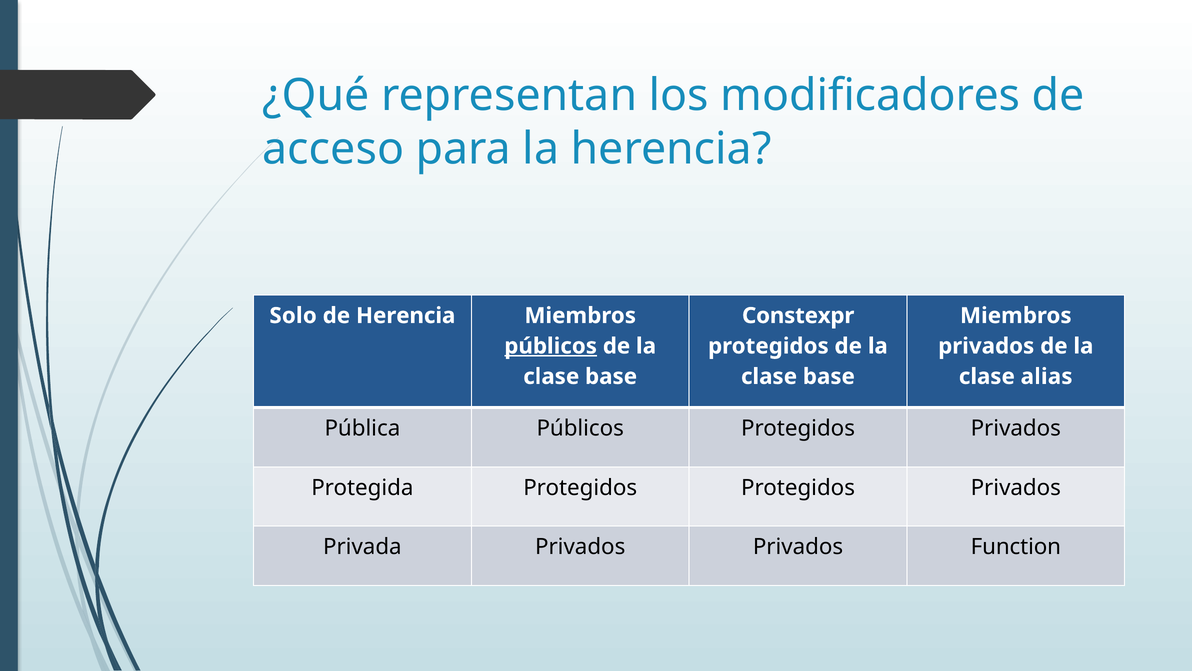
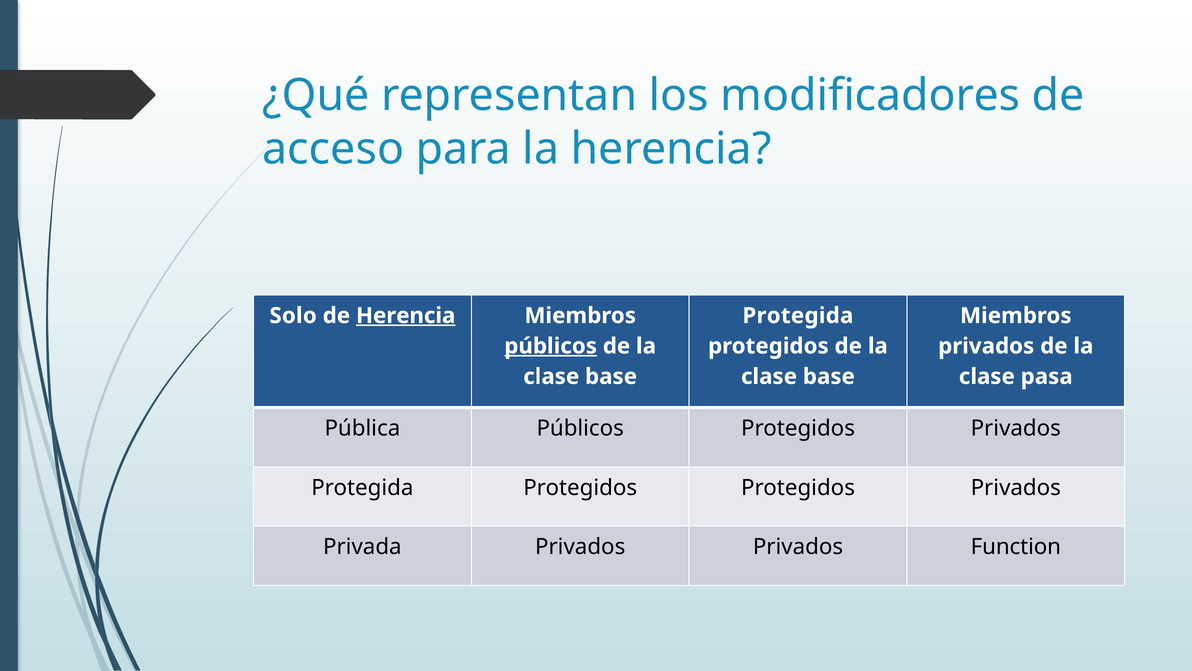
Herencia underline: none -> present (406, 315)
Constexpr: Constexpr -> Protegida (798, 315)
alias: alias -> pasa (1047, 376)
